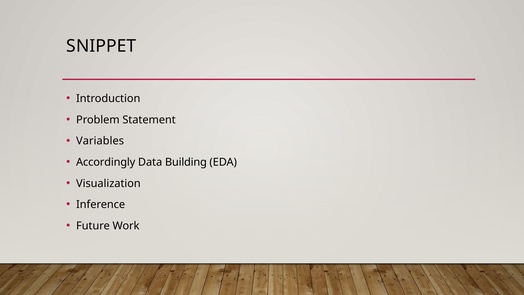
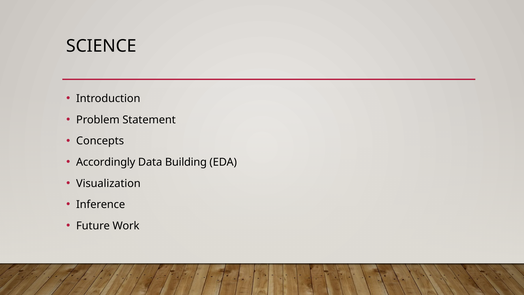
SNIPPET: SNIPPET -> SCIENCE (101, 46)
Variables: Variables -> Concepts (100, 141)
